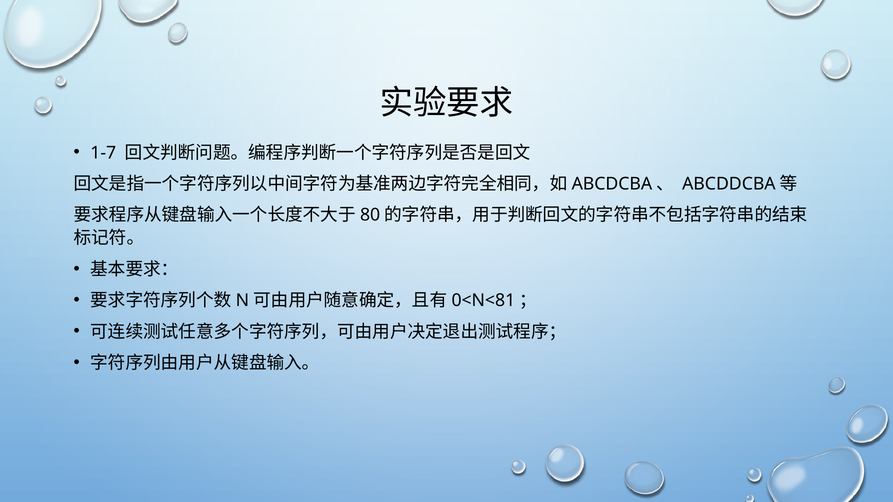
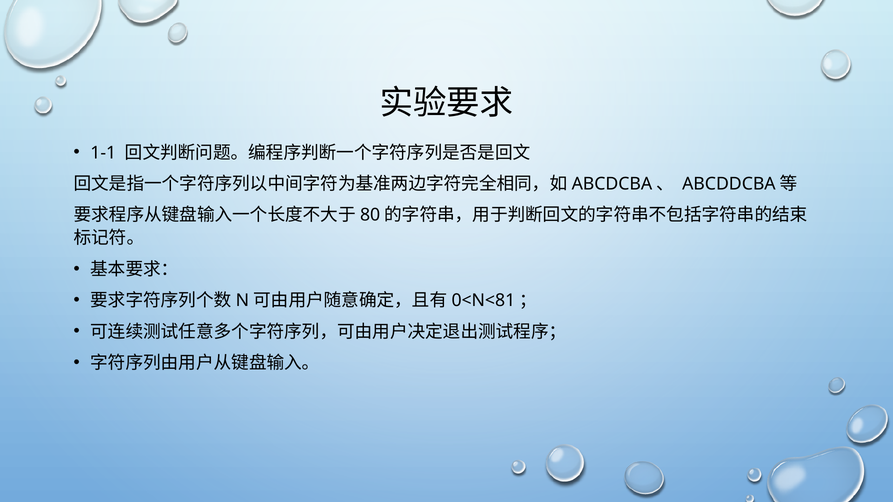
1-7: 1-7 -> 1-1 (103, 153)
